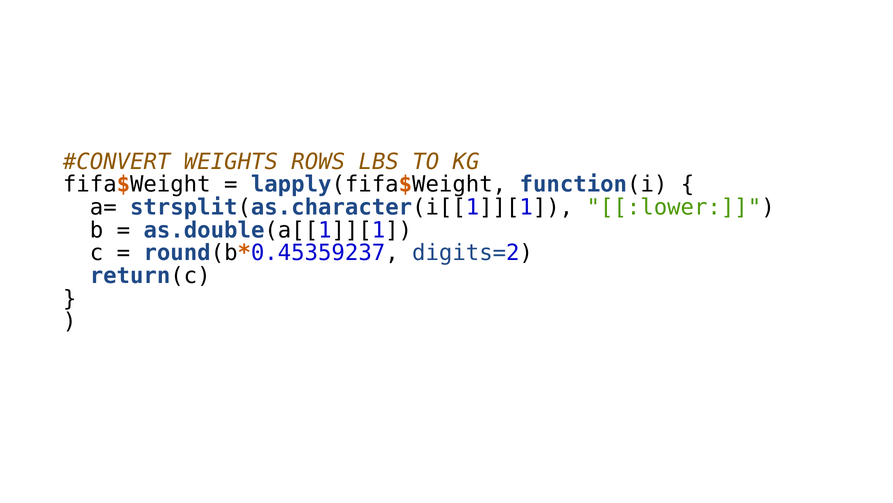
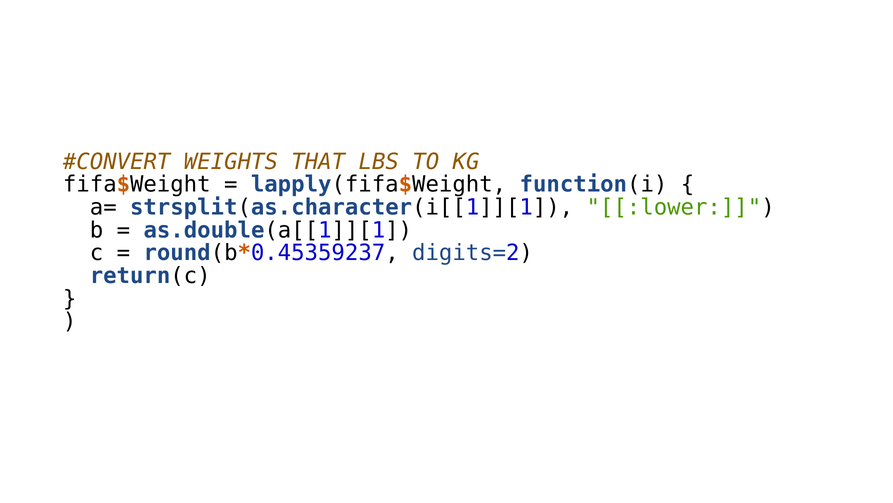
ROWS: ROWS -> THAT (318, 162)
